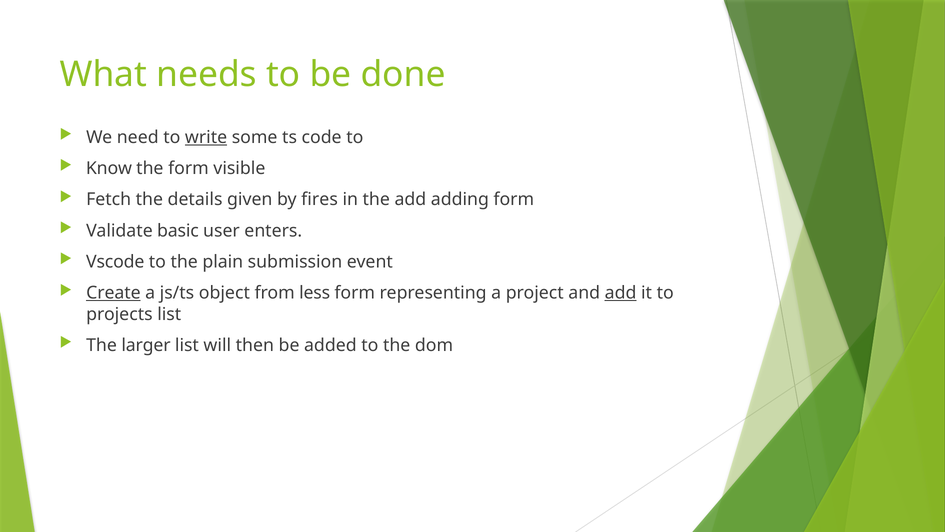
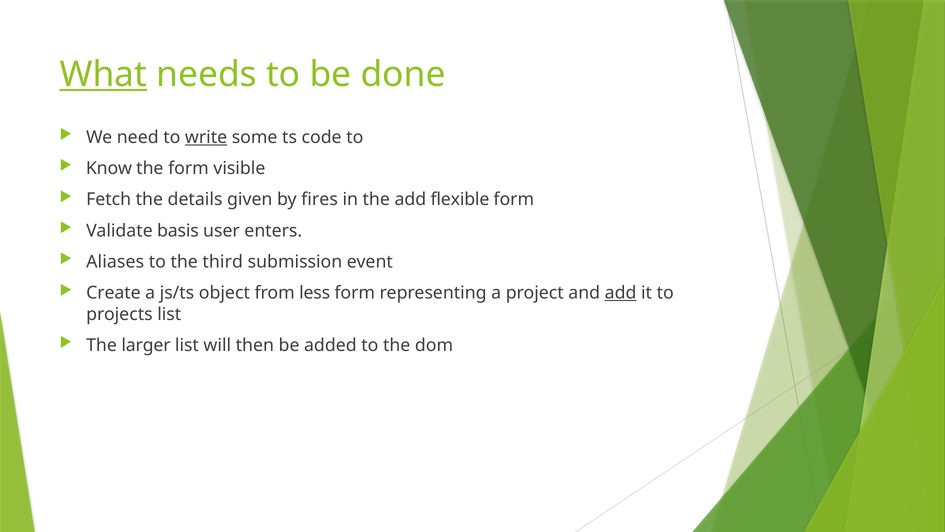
What underline: none -> present (103, 75)
adding: adding -> flexible (460, 199)
basic: basic -> basis (178, 230)
Vscode: Vscode -> Aliases (115, 262)
plain: plain -> third (223, 262)
Create underline: present -> none (113, 293)
